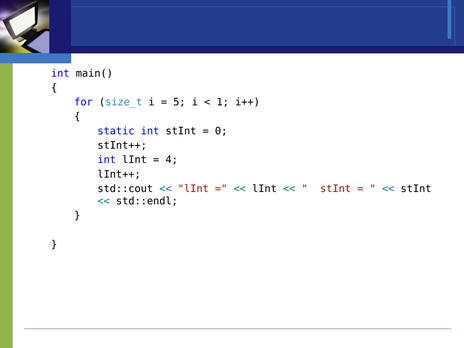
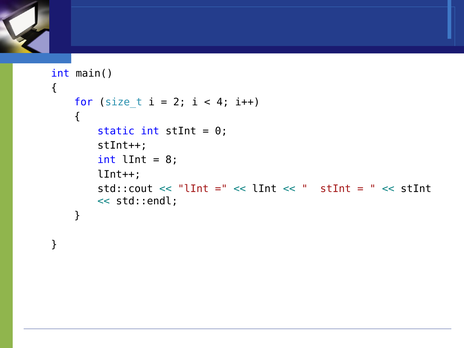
5: 5 -> 2 (179, 102)
1: 1 -> 4 (223, 102)
4: 4 -> 8 (172, 160)
